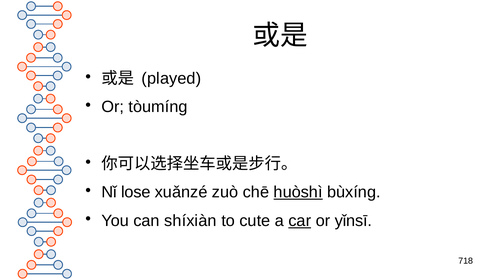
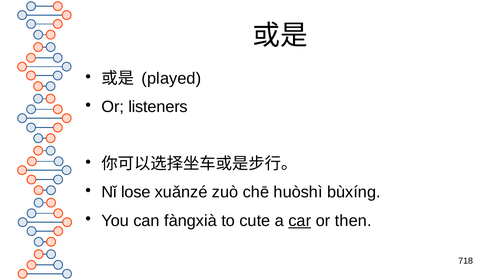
tòumíng: tòumíng -> listeners (158, 107)
huòshì underline: present -> none (298, 192)
shíxiàn: shíxiàn -> fàngxià (191, 221)
yǐnsī: yǐnsī -> then (353, 221)
